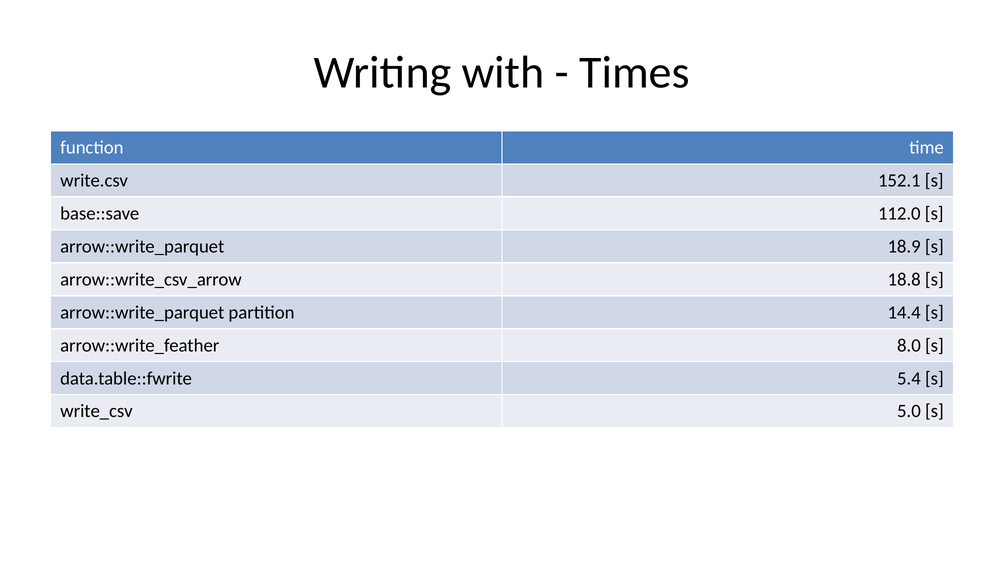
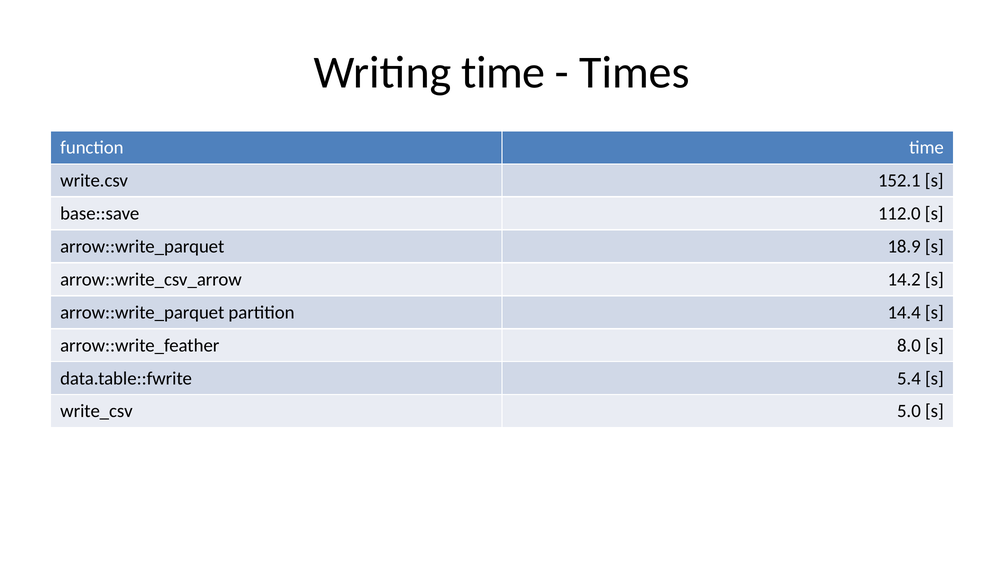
Writing with: with -> time (503, 73)
18.8: 18.8 -> 14.2 (904, 280)
